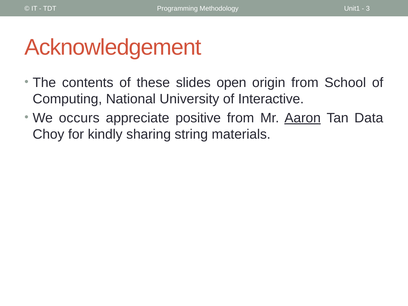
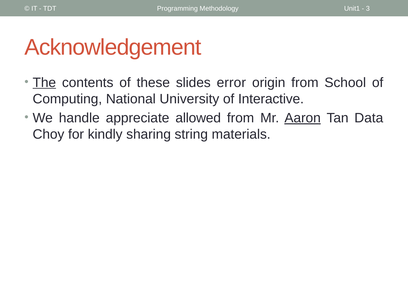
The underline: none -> present (44, 83)
open: open -> error (231, 83)
occurs: occurs -> handle (79, 118)
positive: positive -> allowed (198, 118)
